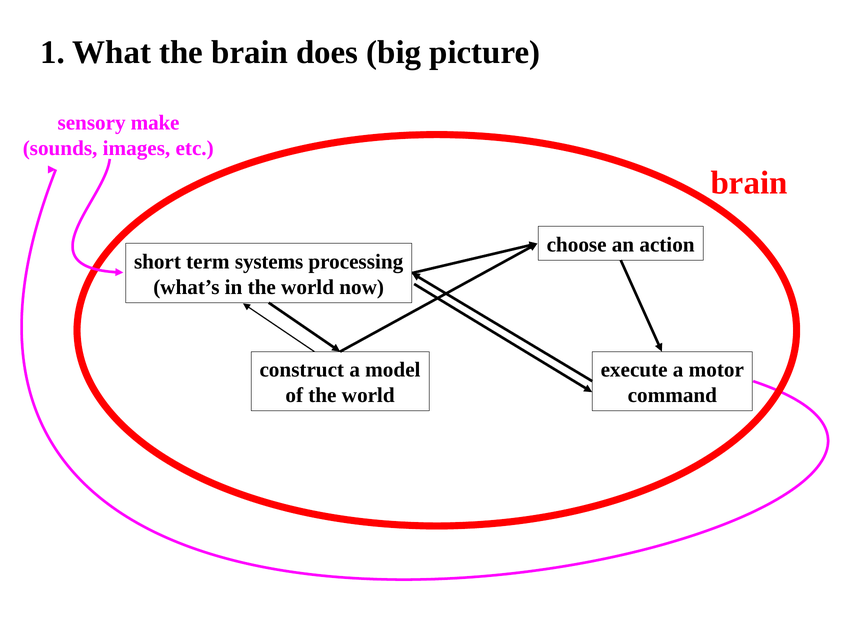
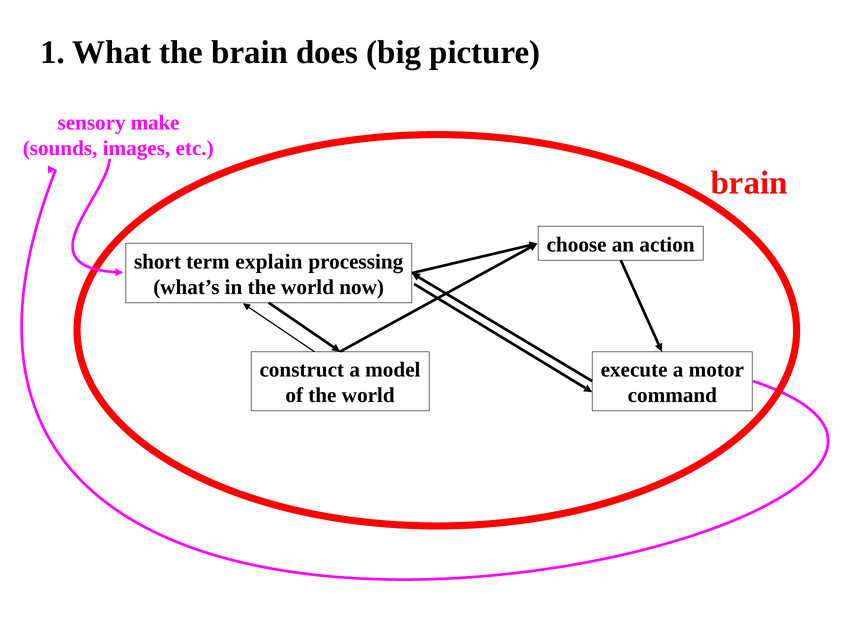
systems: systems -> explain (269, 262)
